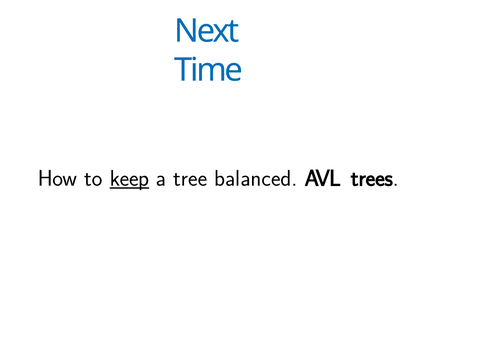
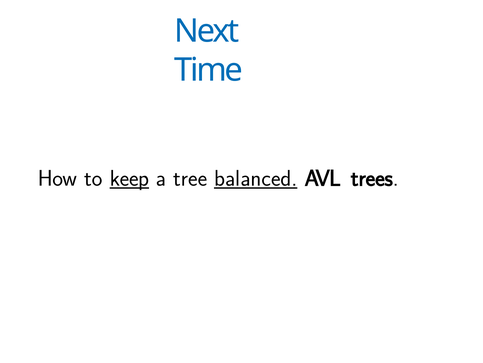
balanced underline: none -> present (256, 178)
